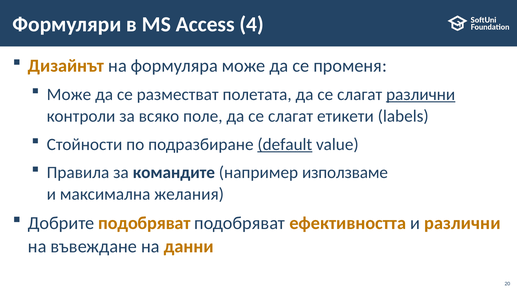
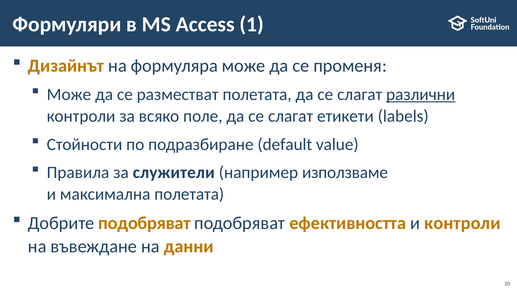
4: 4 -> 1 (252, 24)
default underline: present -> none (285, 144)
командите: командите -> служители (174, 172)
максимална желания: желания -> полетата (189, 194)
и различни: различни -> контроли (462, 223)
